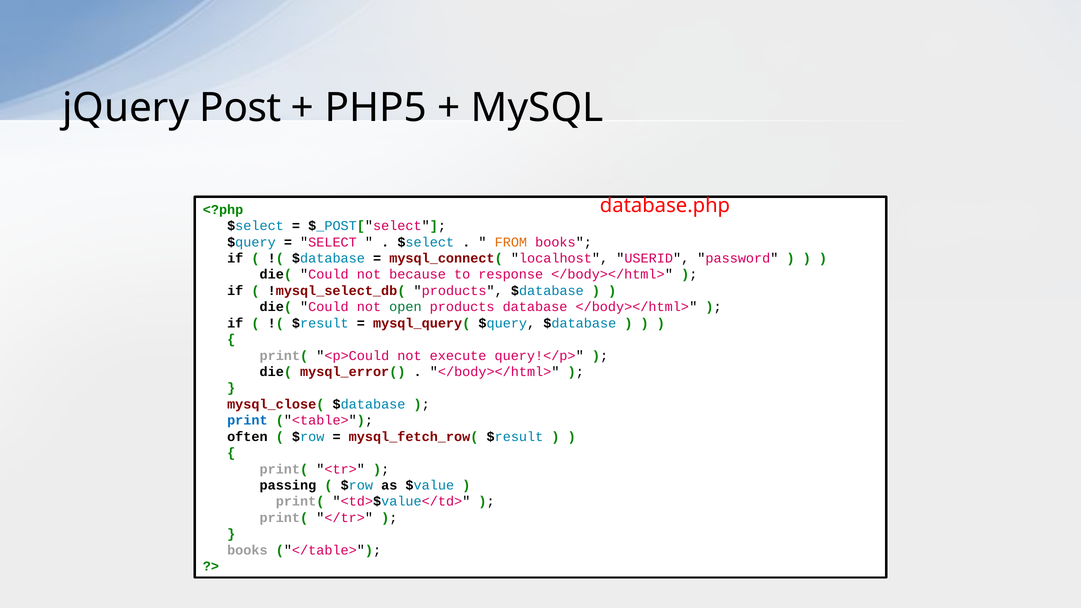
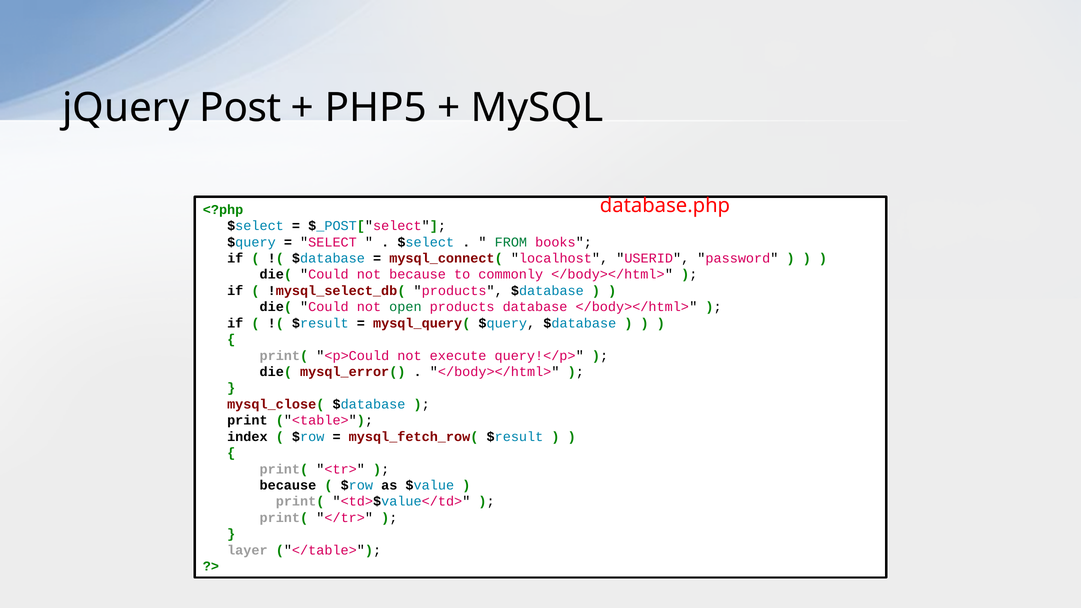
FROM colour: orange -> green (511, 242)
response: response -> commonly (511, 275)
print colour: blue -> black (247, 420)
often: often -> index (247, 437)
passing: passing -> because (288, 485)
books: books -> layer (247, 550)
